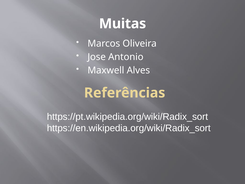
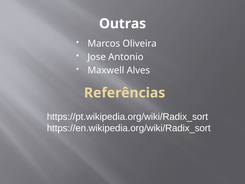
Muitas: Muitas -> Outras (123, 24)
